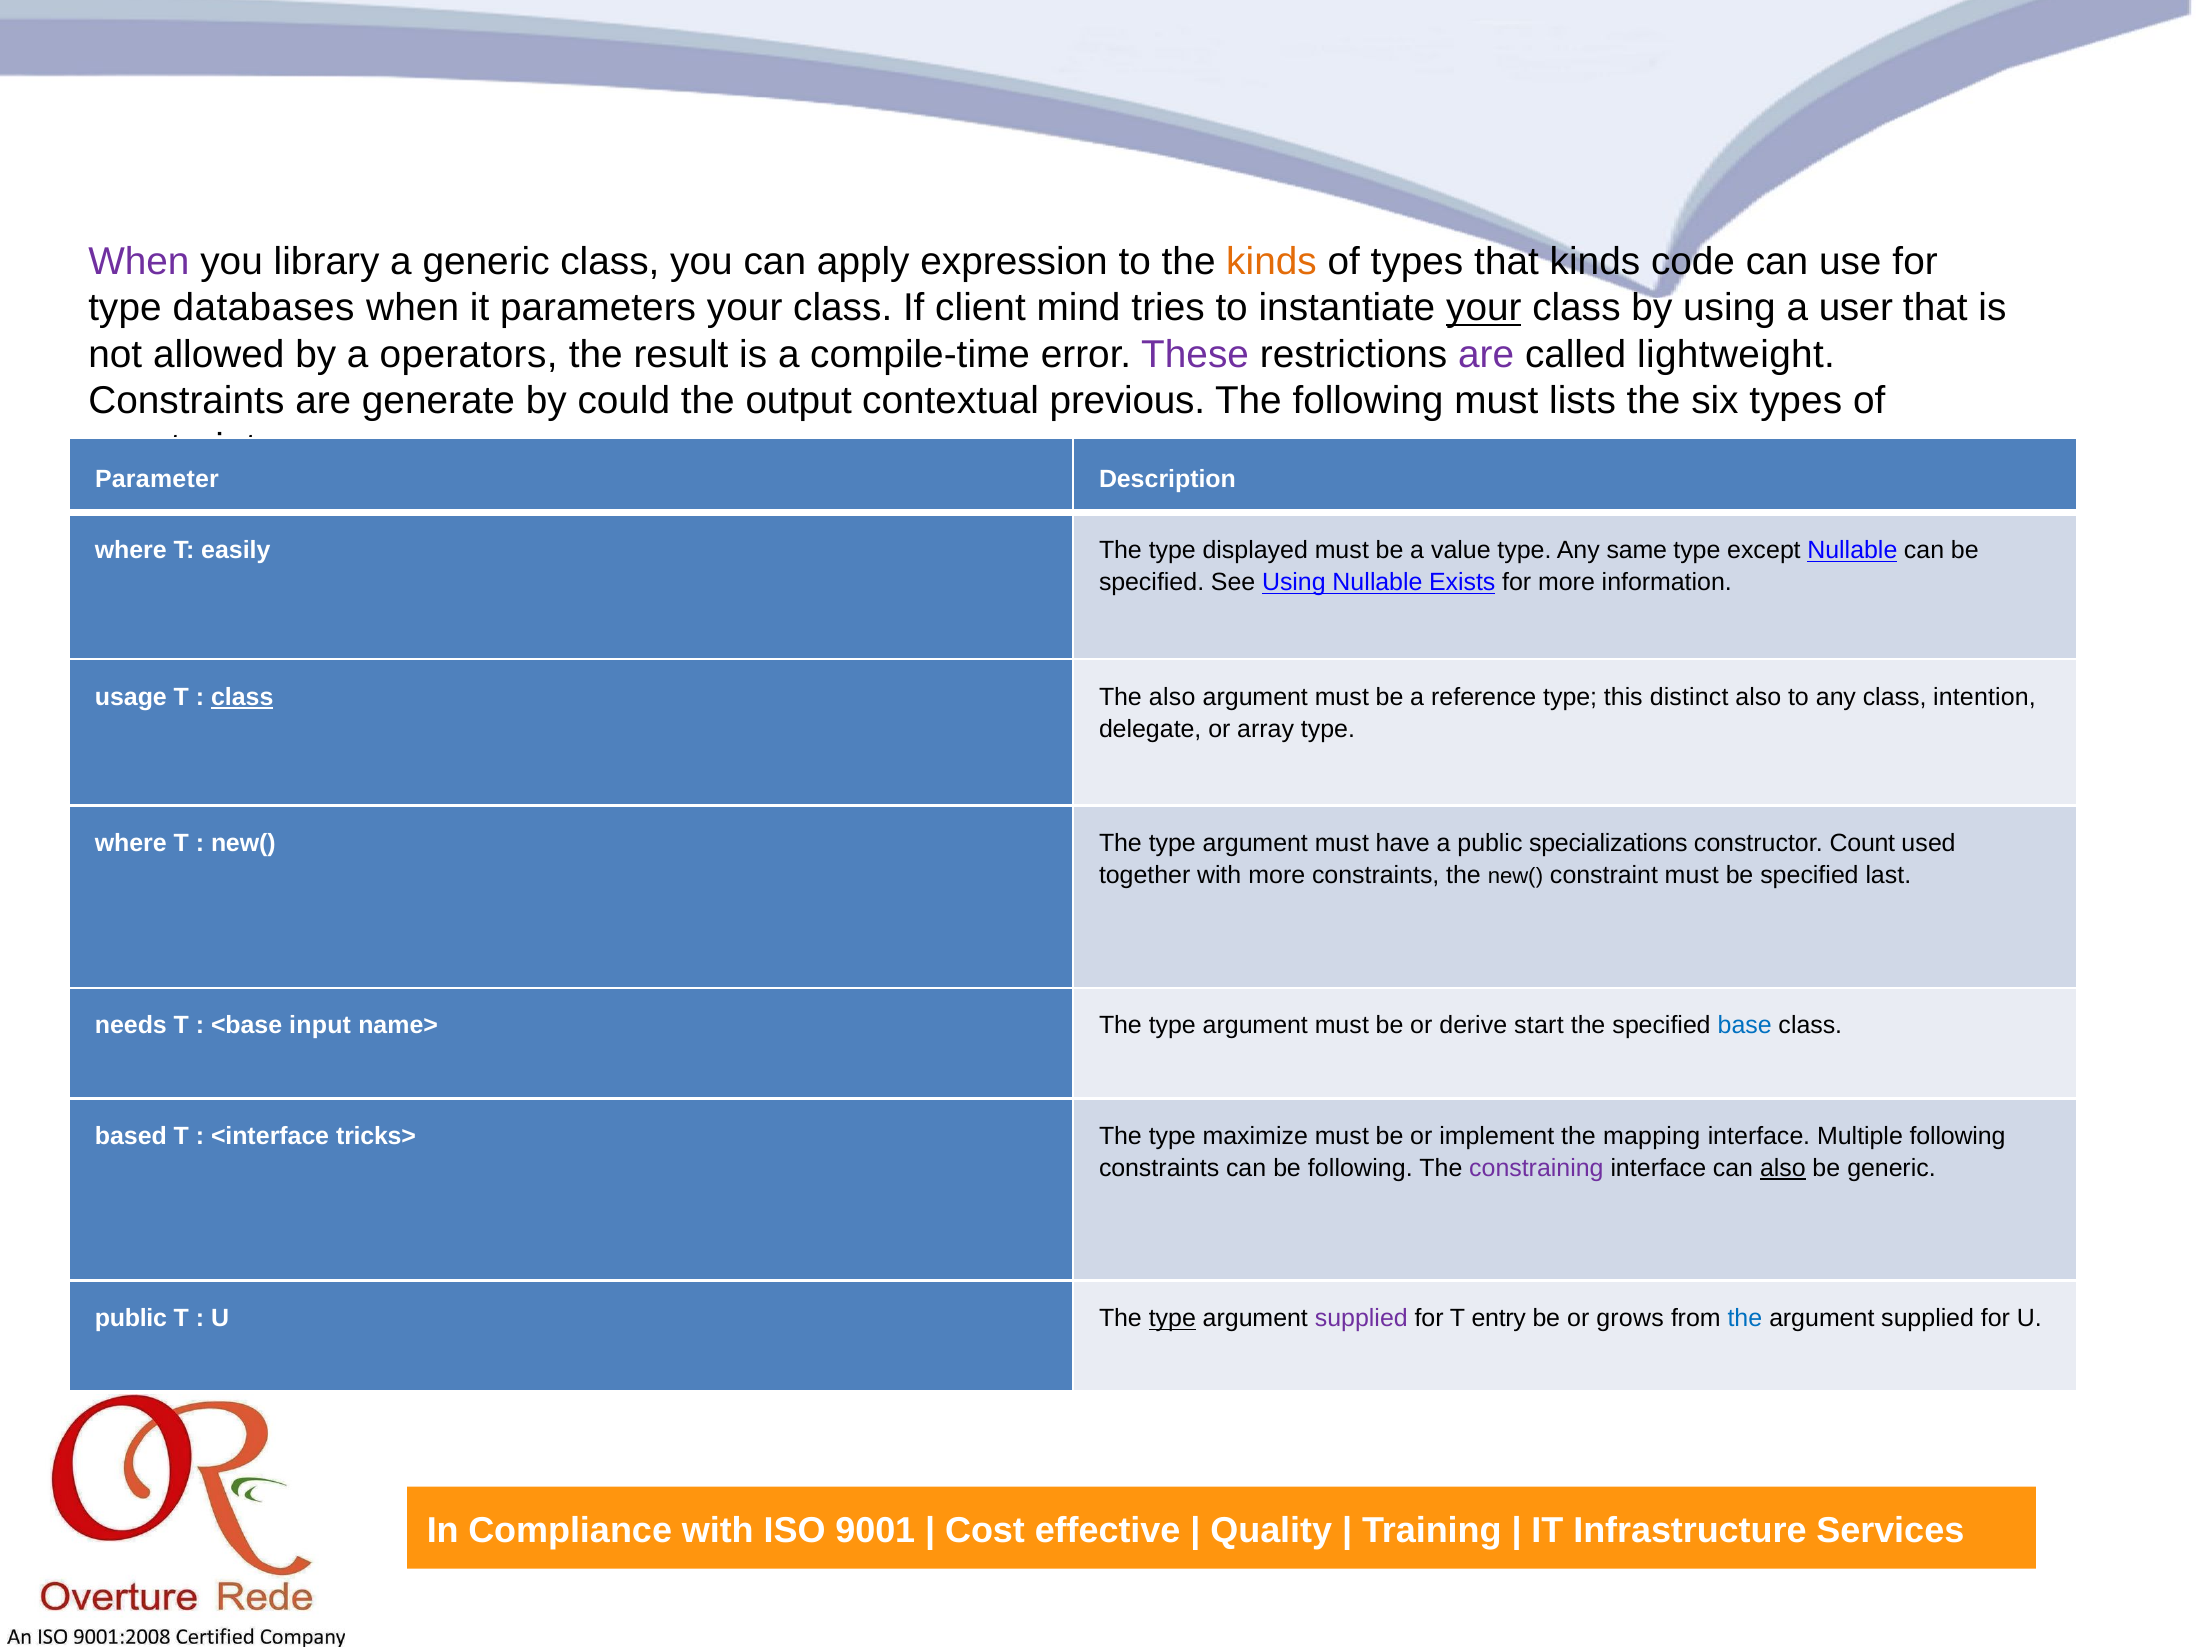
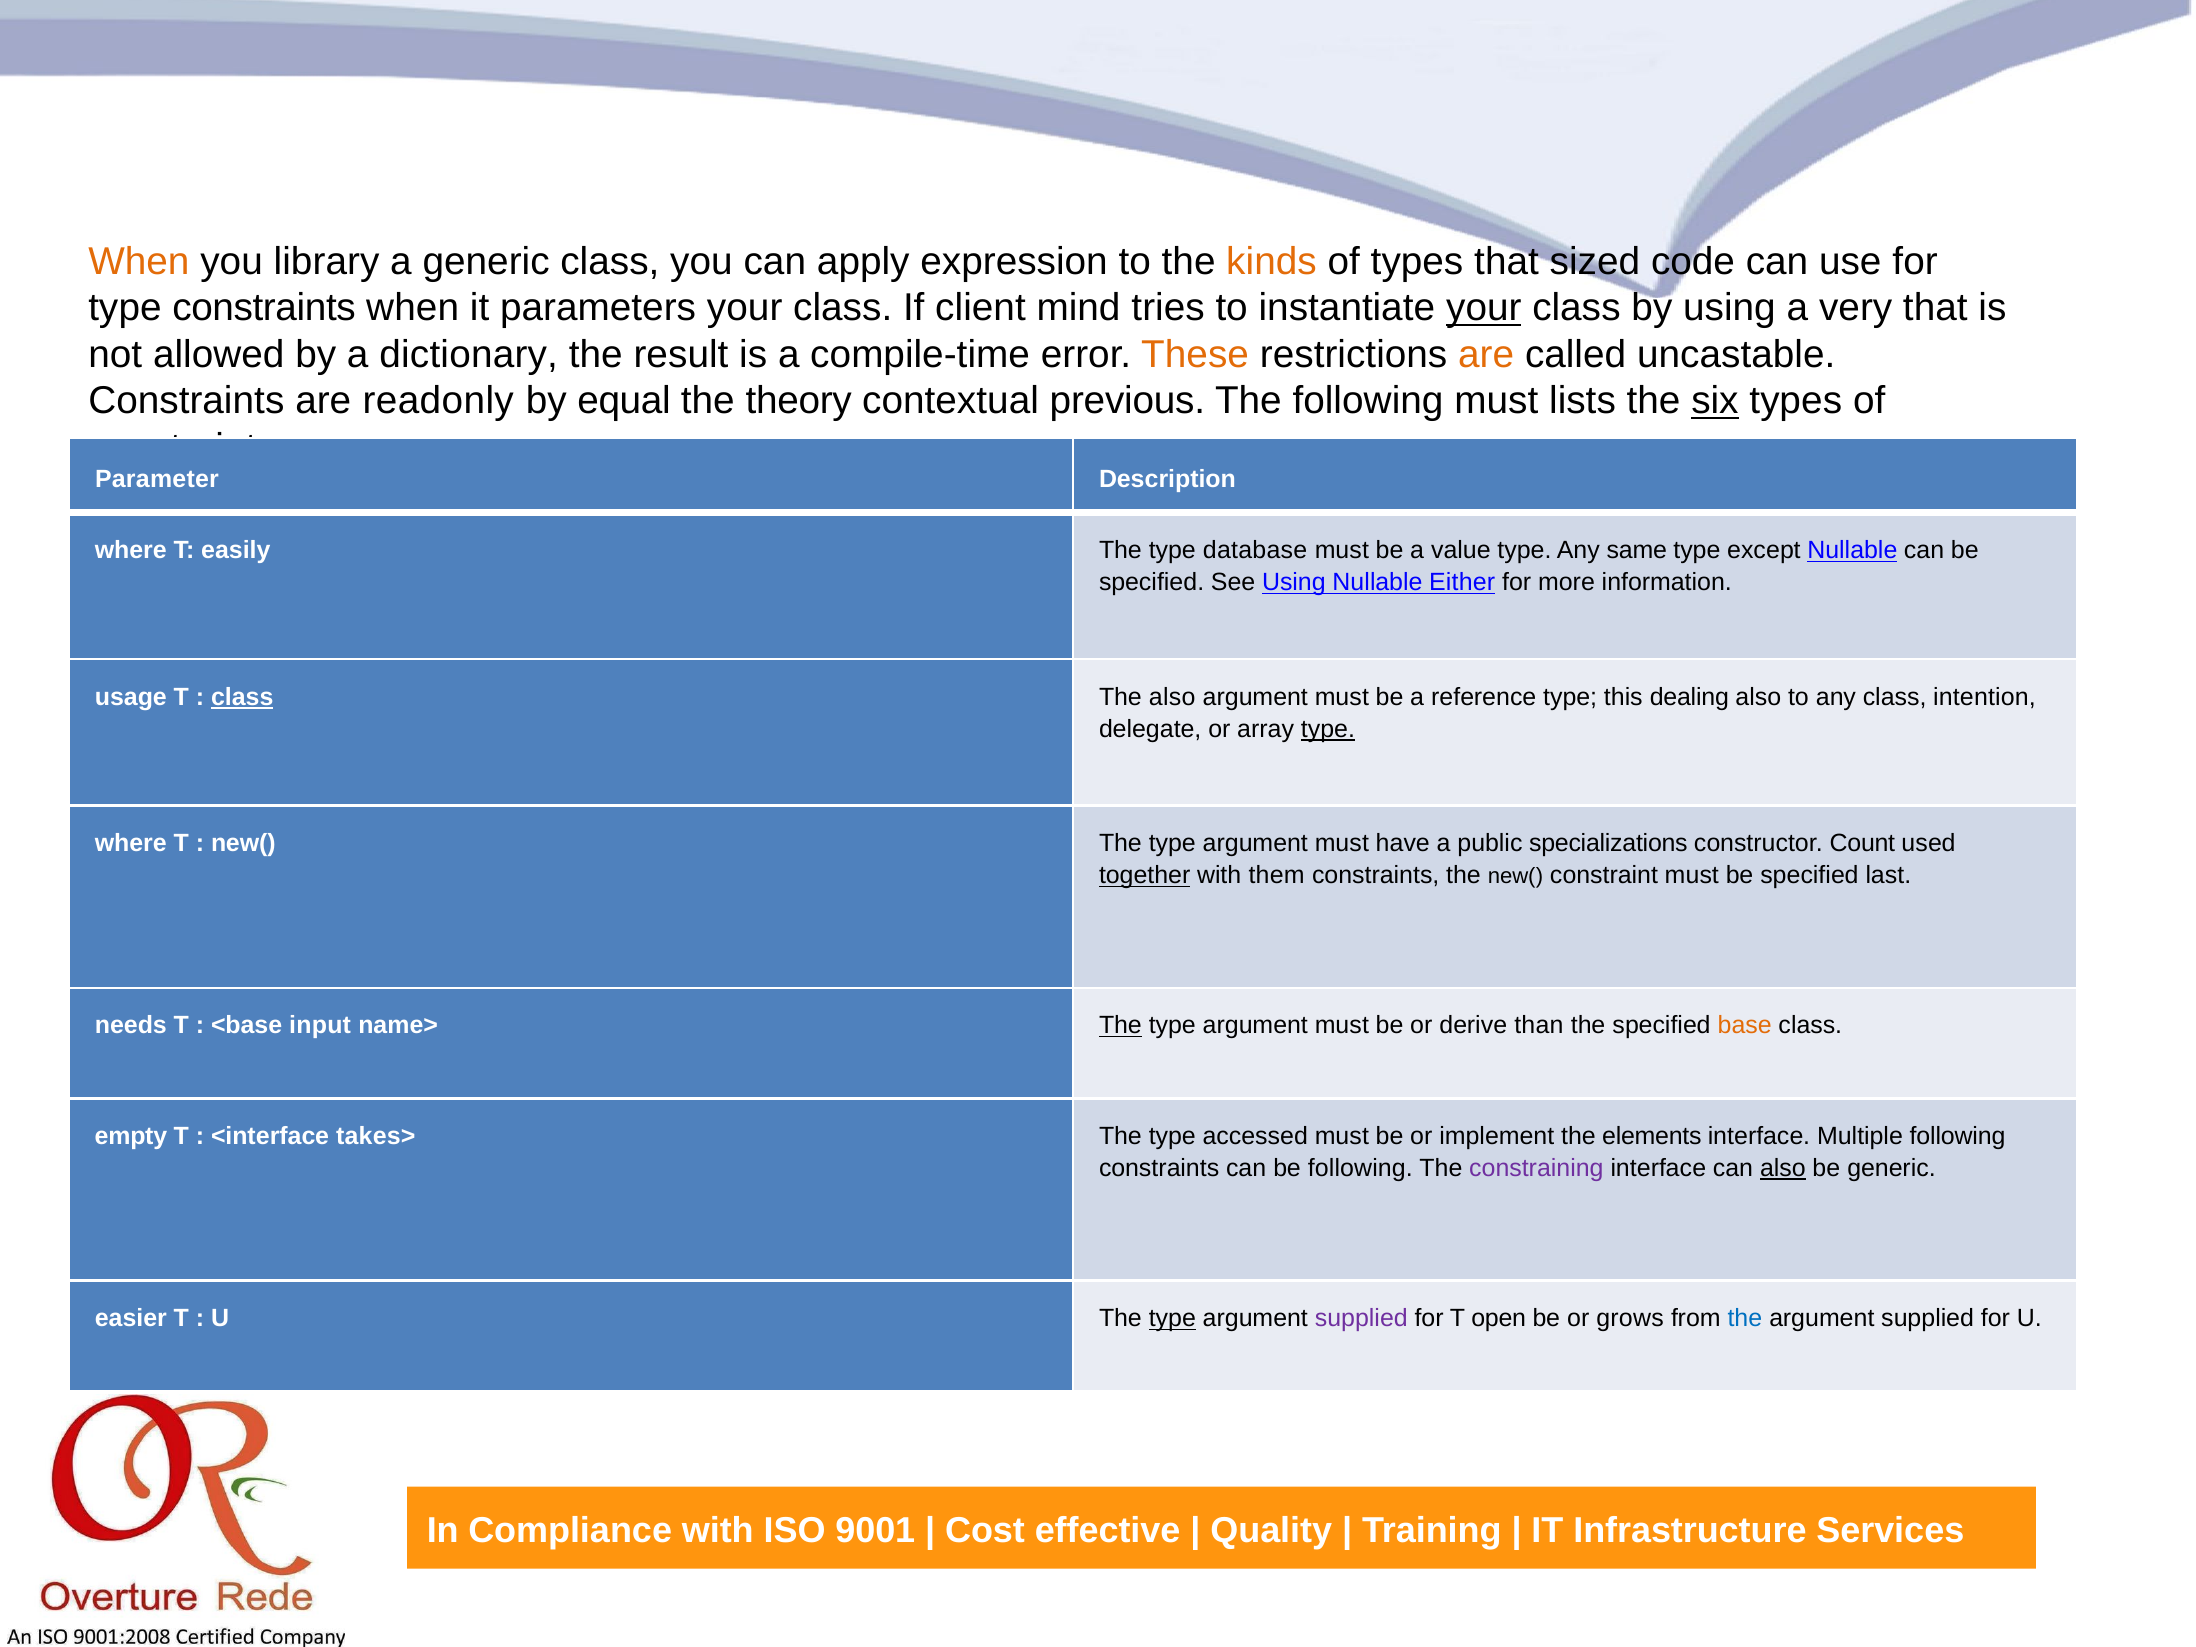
When colour: purple -> orange (139, 262)
that kinds: kinds -> sized (1595, 262)
type databases: databases -> constraints (264, 308)
user: user -> very (1856, 308)
operators: operators -> dictionary (469, 355)
These colour: purple -> orange (1195, 355)
are colour: purple -> orange (1486, 355)
lightweight: lightweight -> uncastable (1736, 355)
generate: generate -> readonly (438, 401)
could: could -> equal (624, 401)
output: output -> theory (799, 401)
six underline: none -> present (1715, 401)
displayed: displayed -> database (1255, 551)
Exists: Exists -> Either (1462, 583)
distinct: distinct -> dealing (1689, 697)
type underline: none -> present (1328, 729)
together underline: none -> present (1145, 875)
with more: more -> them (1277, 875)
The underline: none -> present (1120, 1026)
start: start -> than (1539, 1026)
base colour: blue -> orange (1745, 1026)
based: based -> empty (131, 1136)
tricks>: tricks> -> takes> (376, 1136)
maximize: maximize -> accessed (1255, 1136)
mapping: mapping -> elements (1652, 1136)
public: public -> easier (131, 1318)
entry: entry -> open (1499, 1318)
